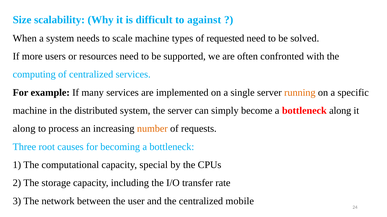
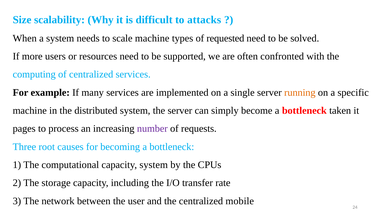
against: against -> attacks (204, 20)
bottleneck along: along -> taken (340, 111)
along: along -> pages (24, 129)
number colour: orange -> purple (152, 129)
capacity special: special -> system (154, 165)
